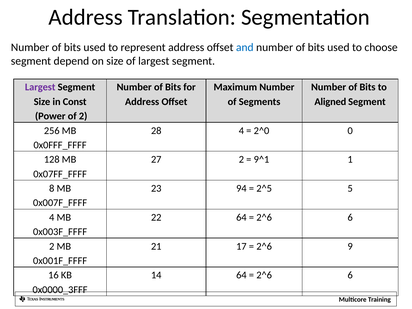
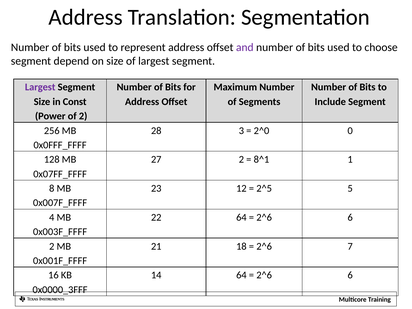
and colour: blue -> purple (245, 47)
Aligned: Aligned -> Include (330, 102)
28 4: 4 -> 3 (241, 131)
9^1: 9^1 -> 8^1 (262, 160)
94: 94 -> 12 (241, 188)
17: 17 -> 18 (241, 246)
9: 9 -> 7 (350, 246)
